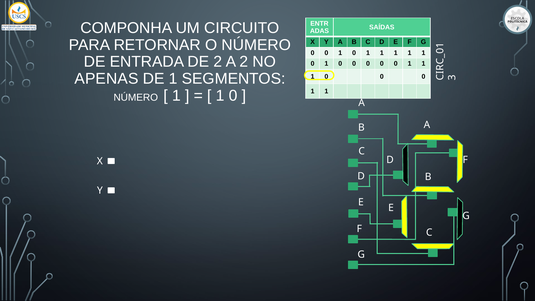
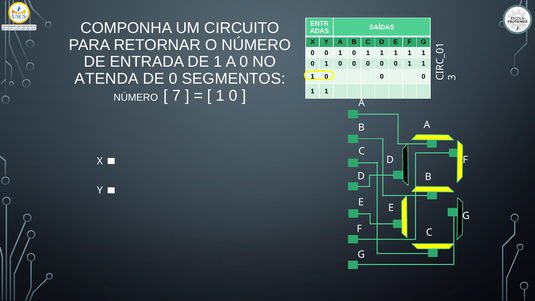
DE 2: 2 -> 1 (218, 62)
A 2: 2 -> 0 (244, 62)
APENAS: APENAS -> ATENDA (106, 79)
DE 1: 1 -> 0 (173, 79)
1: 1 -> 7 (177, 96)
